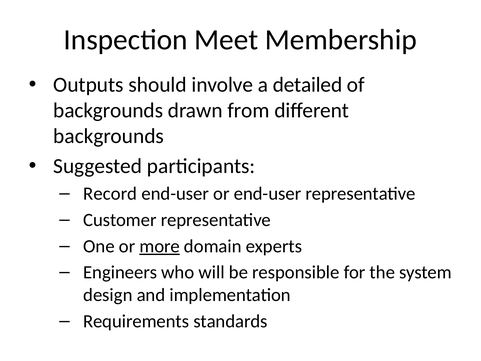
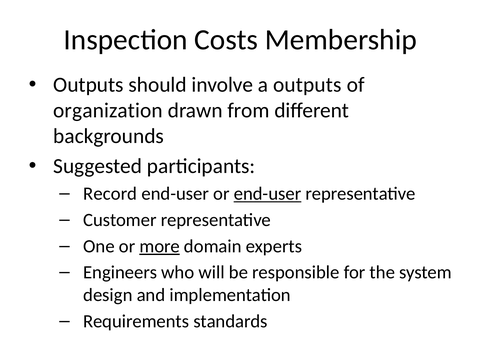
Meet: Meet -> Costs (226, 40)
a detailed: detailed -> outputs (307, 85)
backgrounds: backgrounds -> organization (108, 110)
end-user underline: none -> present (268, 194)
